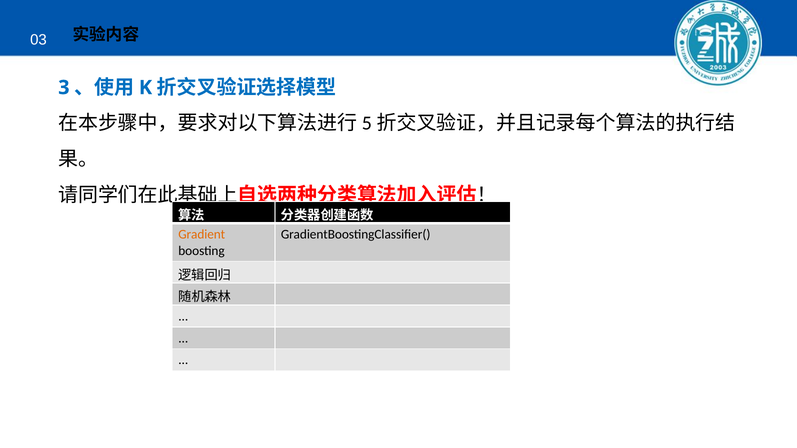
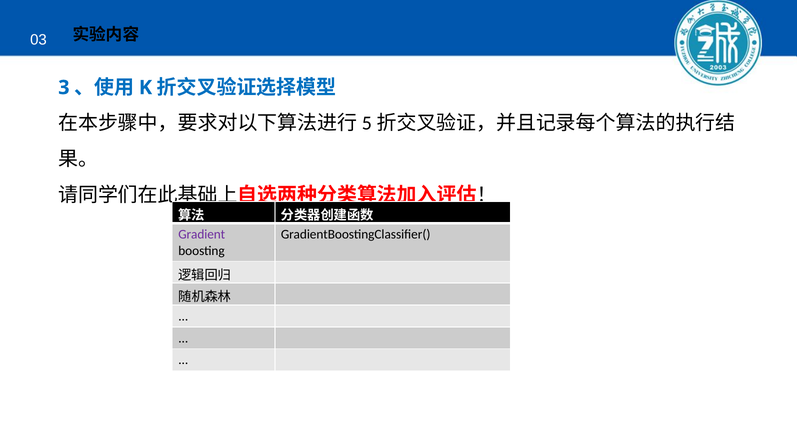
Gradient colour: orange -> purple (202, 235)
